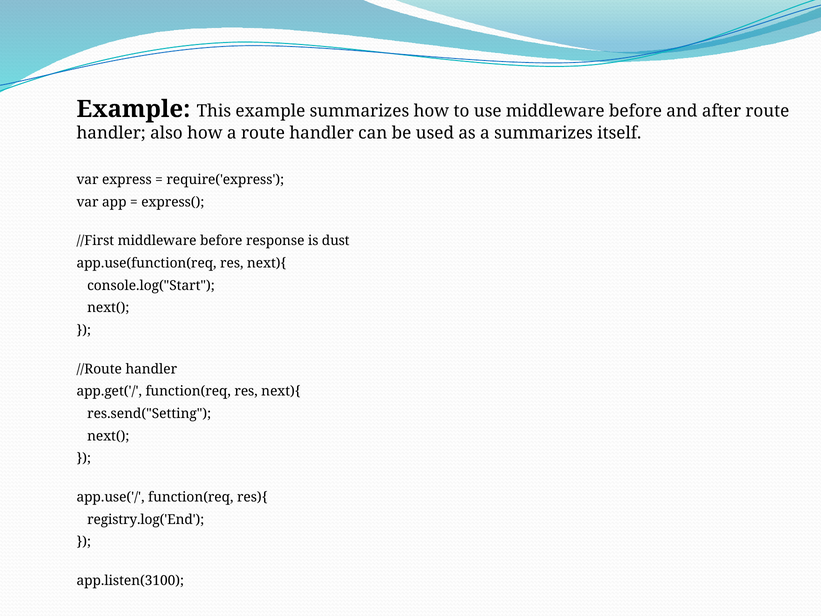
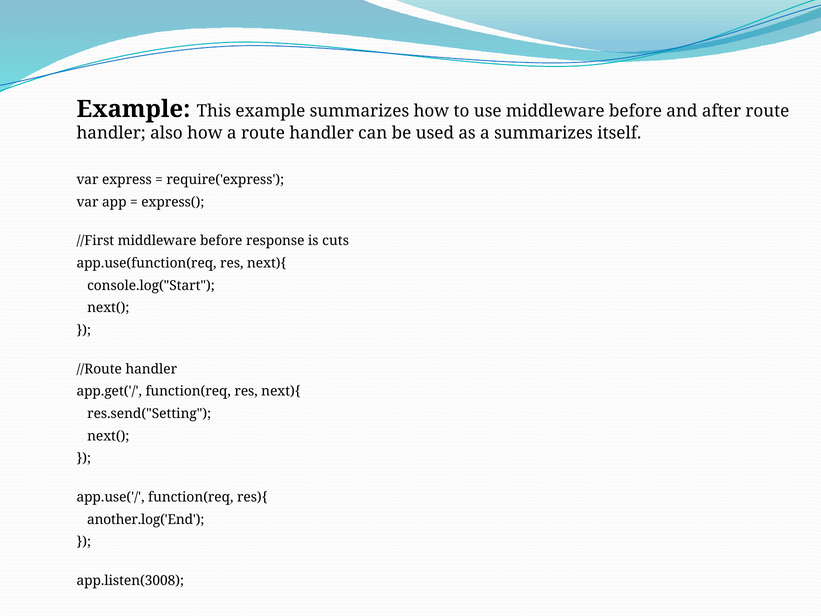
dust: dust -> cuts (336, 241)
registry.log('End: registry.log('End -> another.log('End (146, 519)
app.listen(3100: app.listen(3100 -> app.listen(3008 (130, 580)
